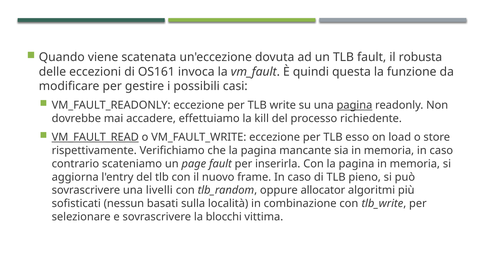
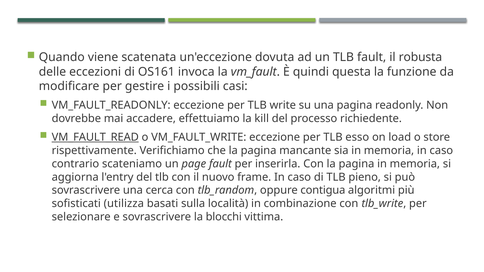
pagina underline: present -> none (354, 105)
livelli: livelli -> cerca (159, 191)
allocator: allocator -> contigua (323, 191)
nessun: nessun -> utilizza (124, 204)
